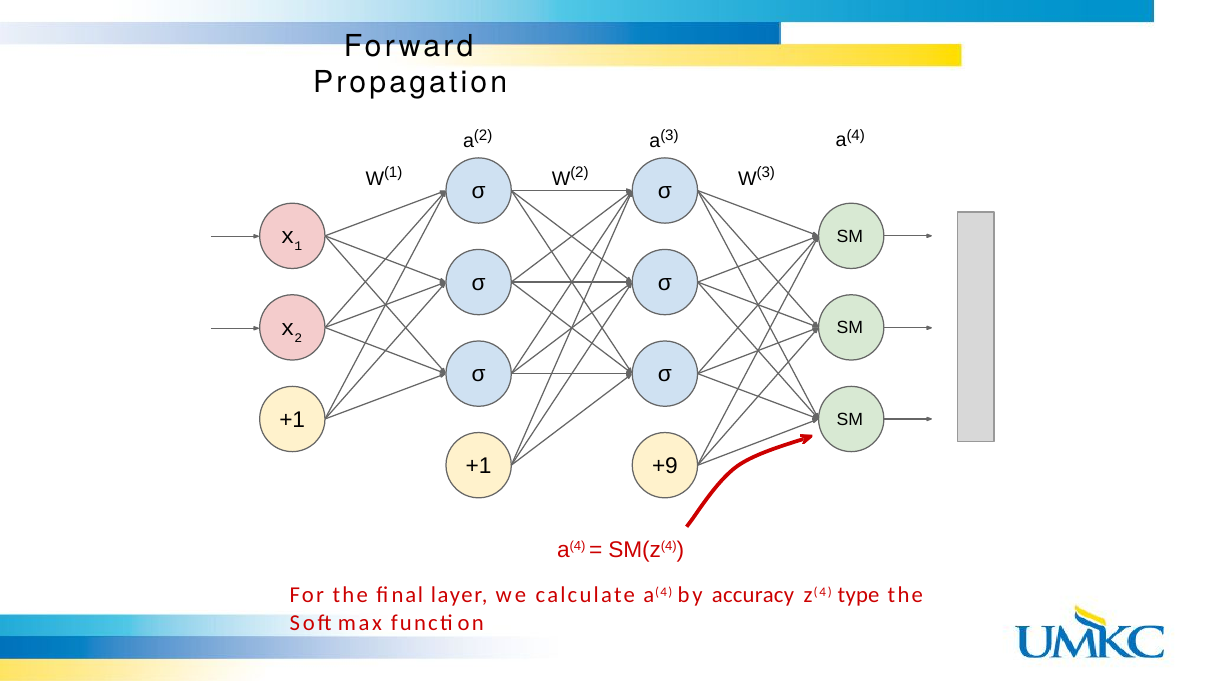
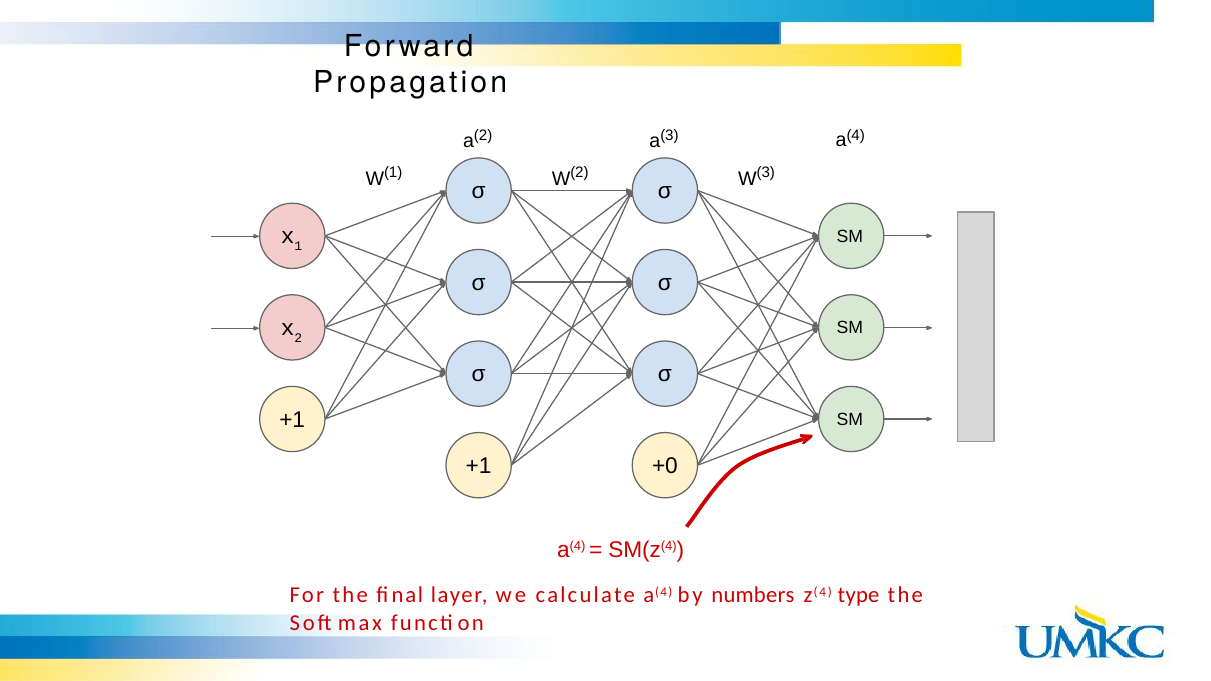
+9: +9 -> +0 (665, 466)
accuracy: accuracy -> numbers (753, 596)
